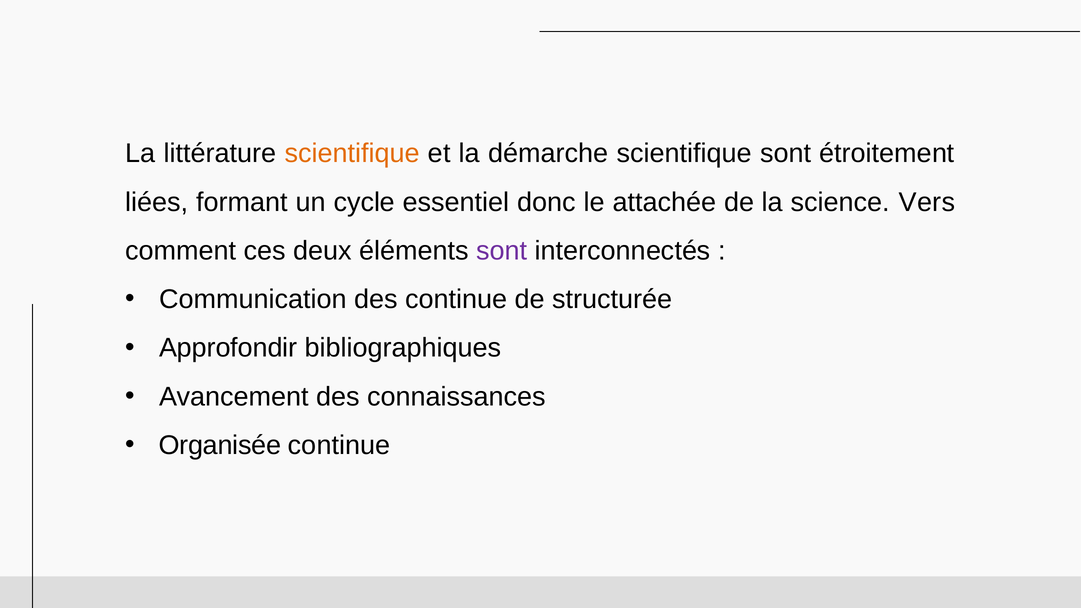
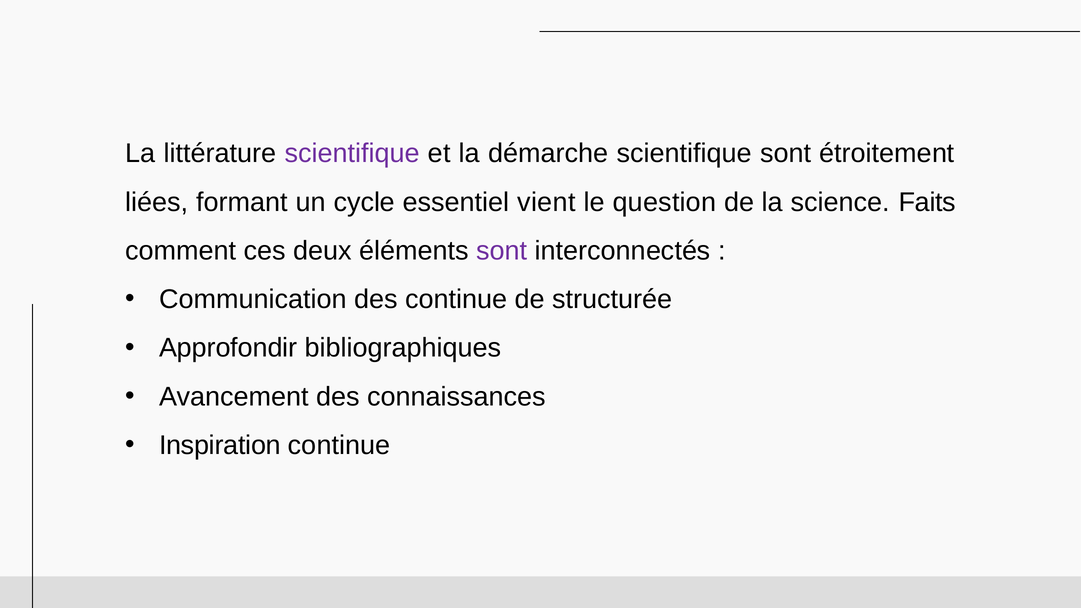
scientifique colour: orange -> purple (352, 154)
donc: donc -> vient (546, 202)
attachée: attachée -> question (664, 202)
Vers: Vers -> Faits (927, 202)
Organisée: Organisée -> Inspiration (220, 445)
